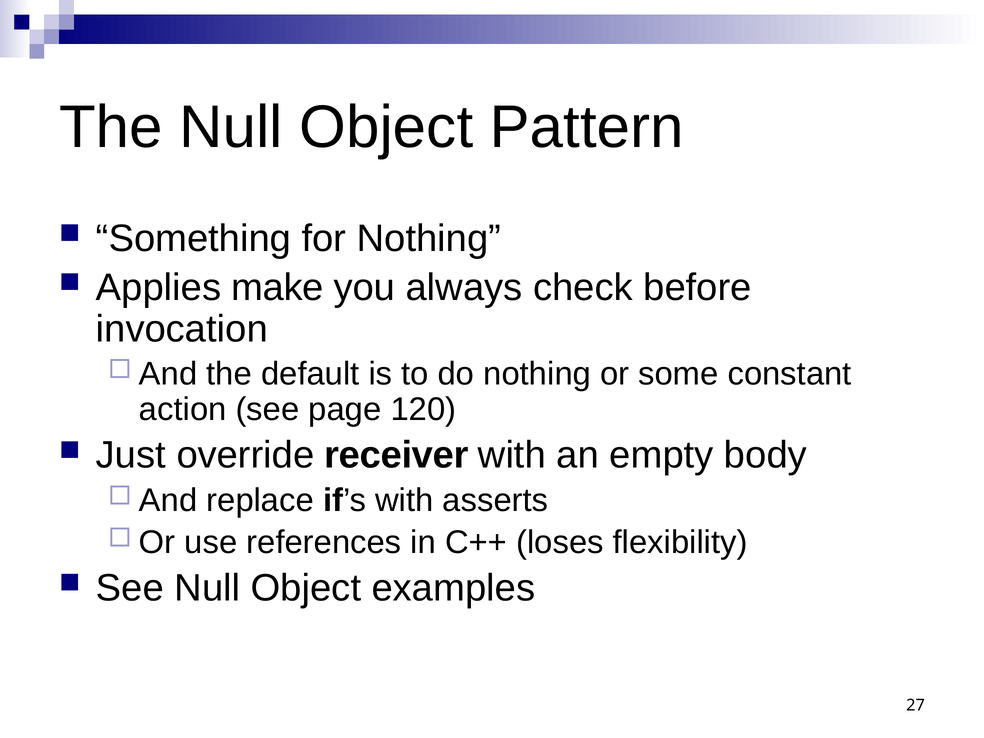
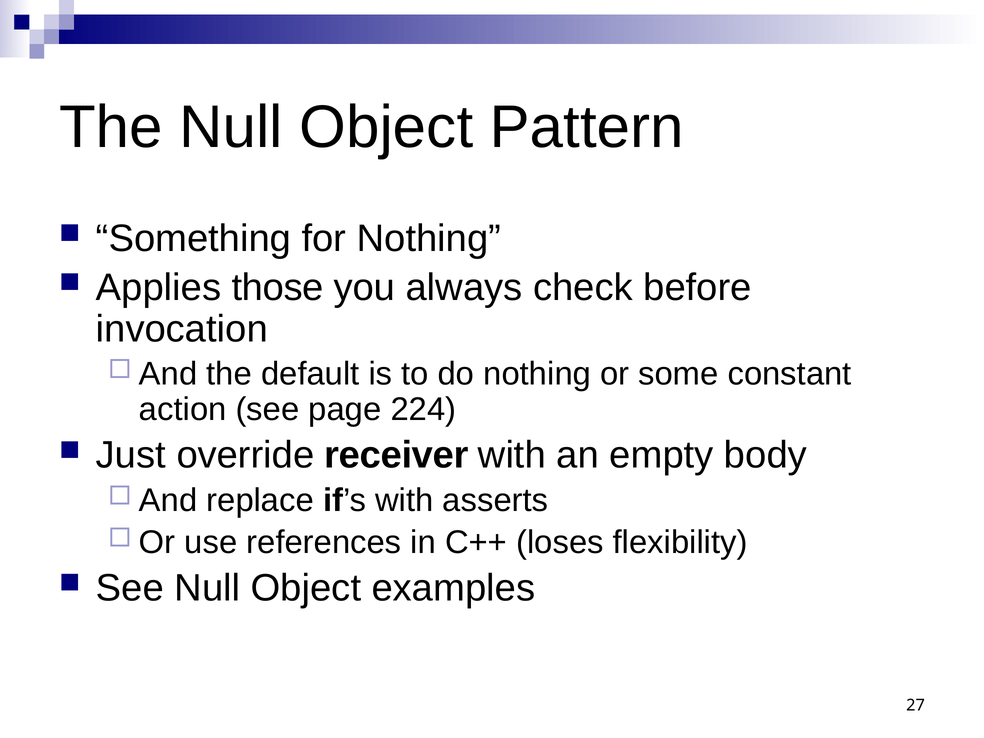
make: make -> those (278, 288)
120: 120 -> 224 (423, 409)
